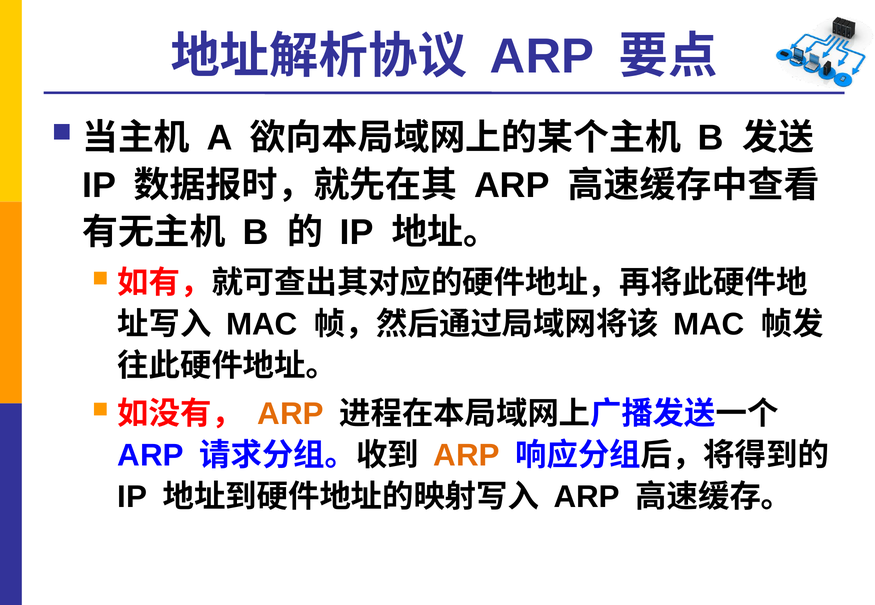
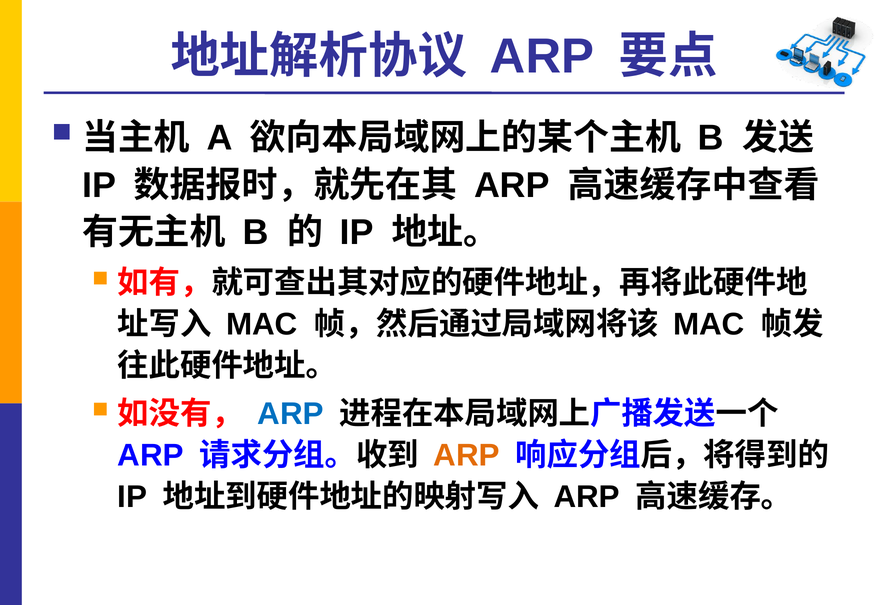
ARP colour: orange -> blue (291, 415)
